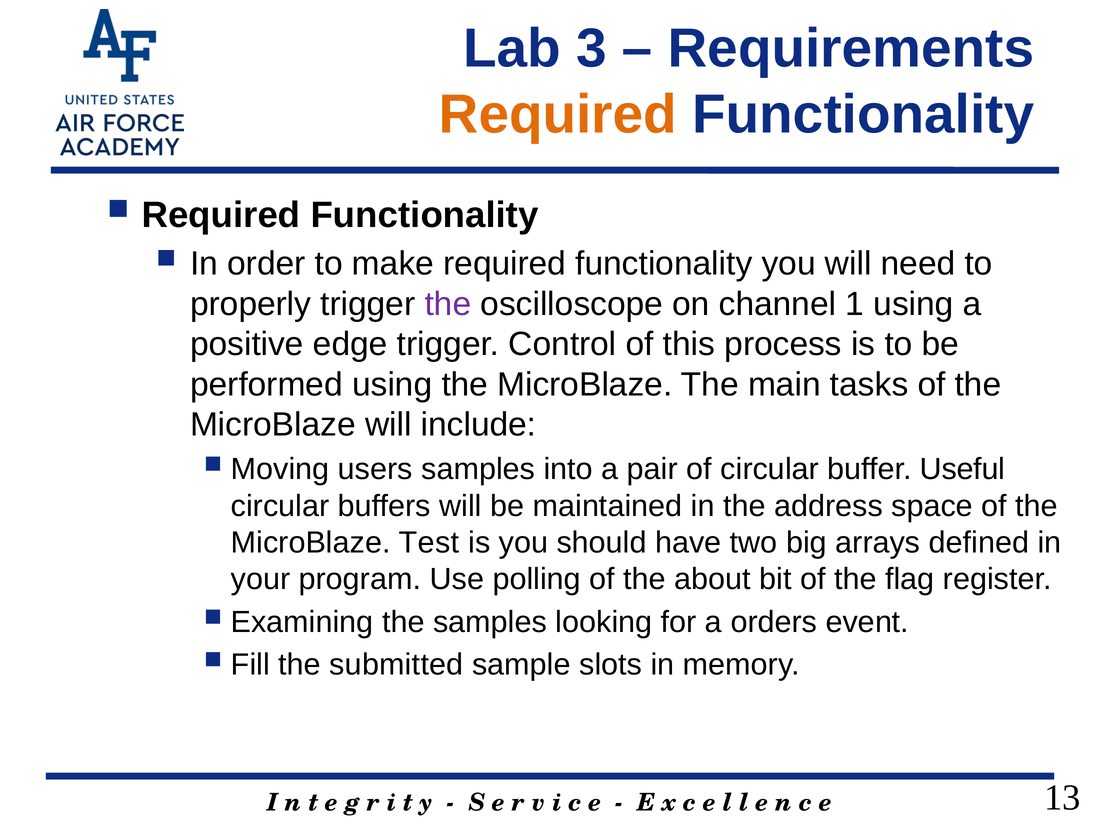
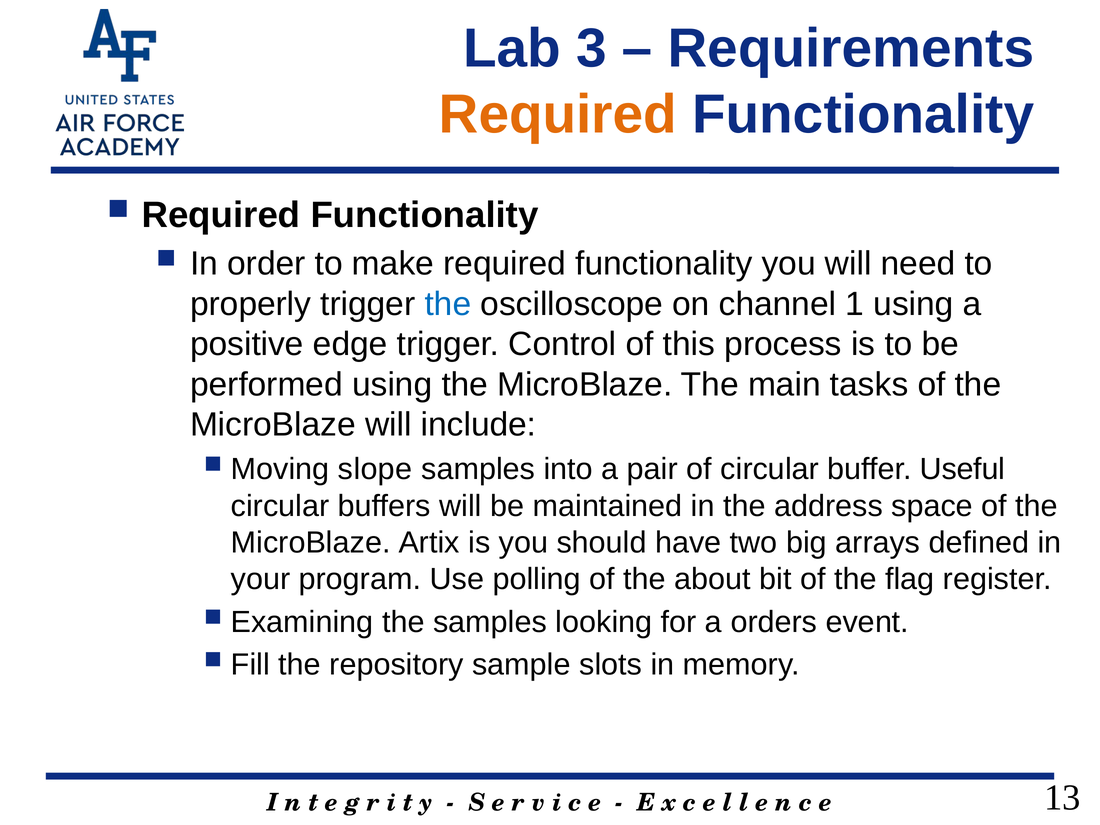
the colour: purple -> blue (448, 304)
users: users -> slope (375, 469)
Test: Test -> Artix (429, 543)
submitted: submitted -> repository (396, 665)
